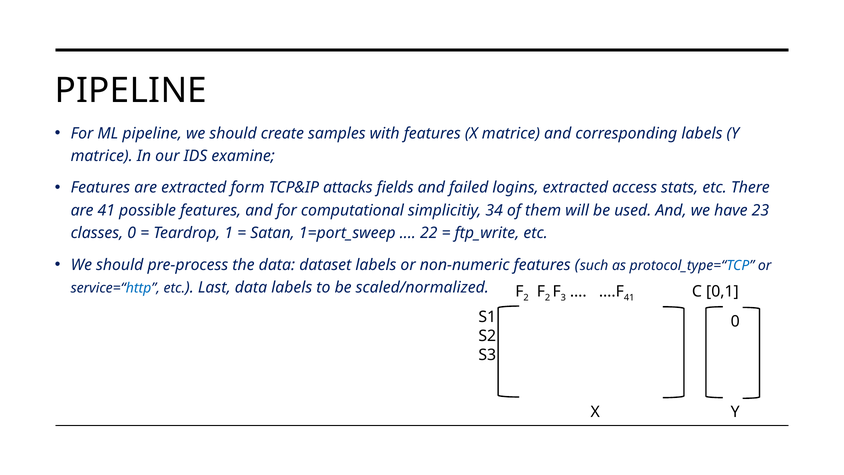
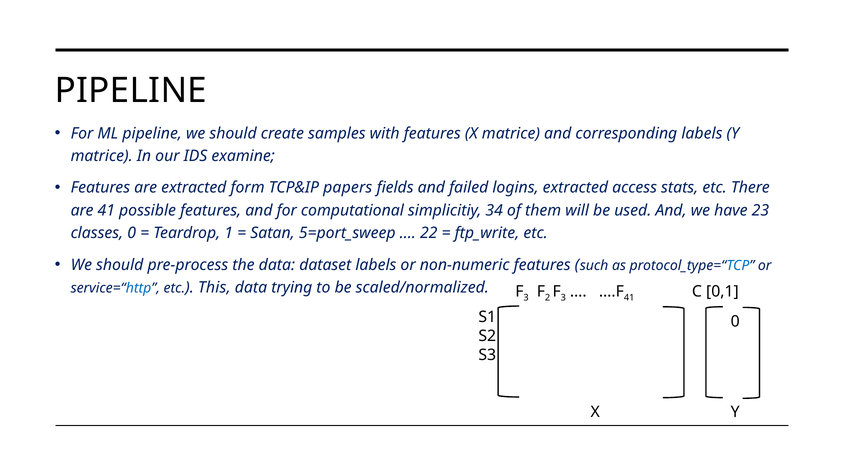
attacks: attacks -> papers (348, 188)
1=port_sweep: 1=port_sweep -> 5=port_sweep (347, 233)
Last: Last -> This (214, 287)
data labels: labels -> trying (292, 287)
2: 2 -> 3 (526, 298)
